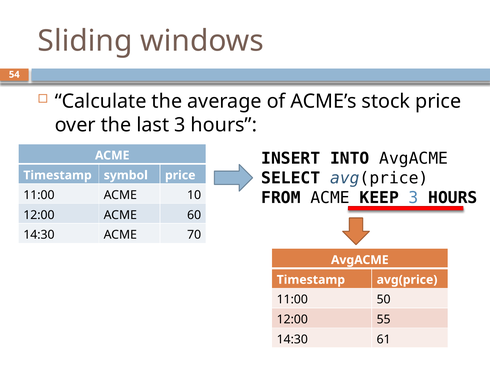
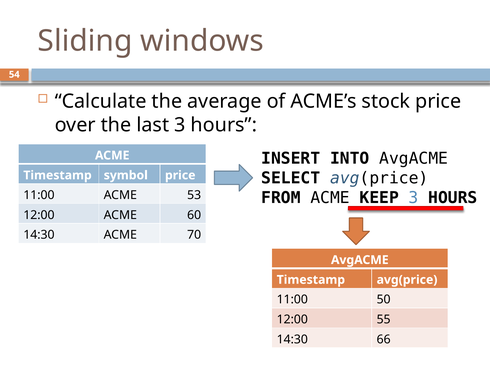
10: 10 -> 53 (194, 195)
61: 61 -> 66 (384, 340)
